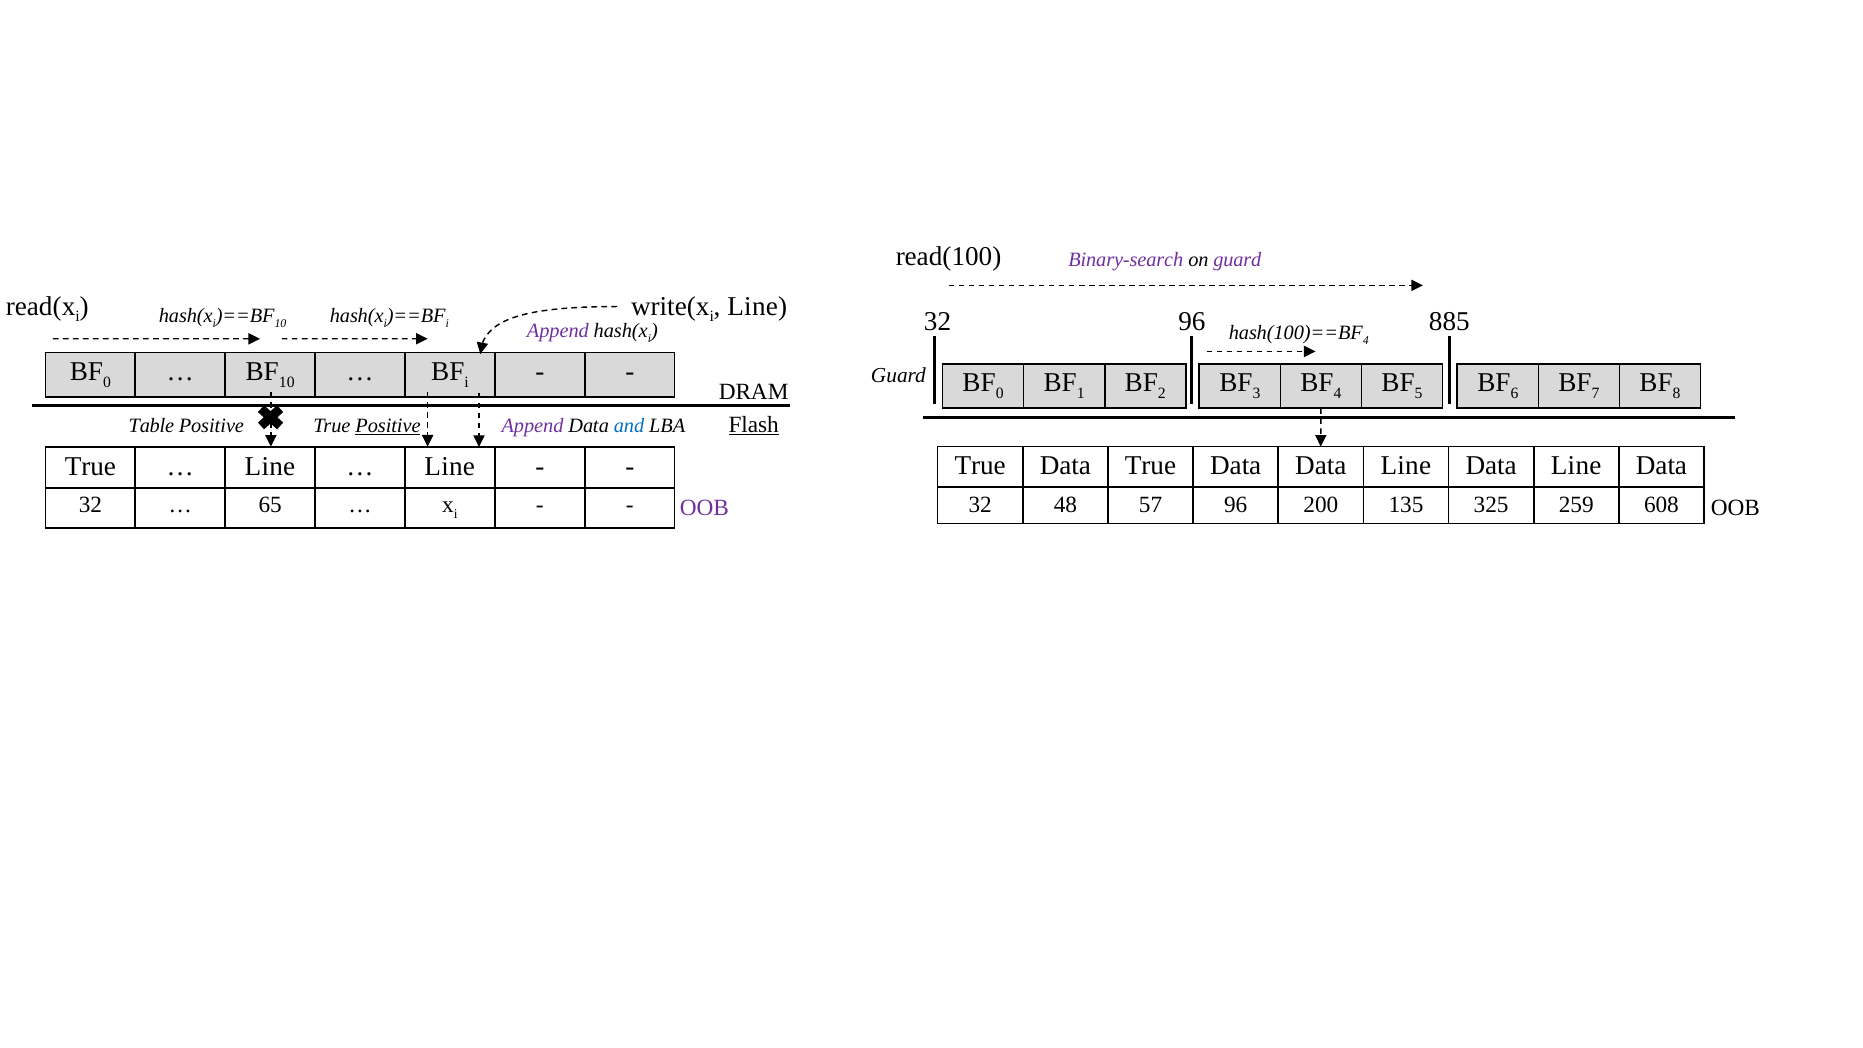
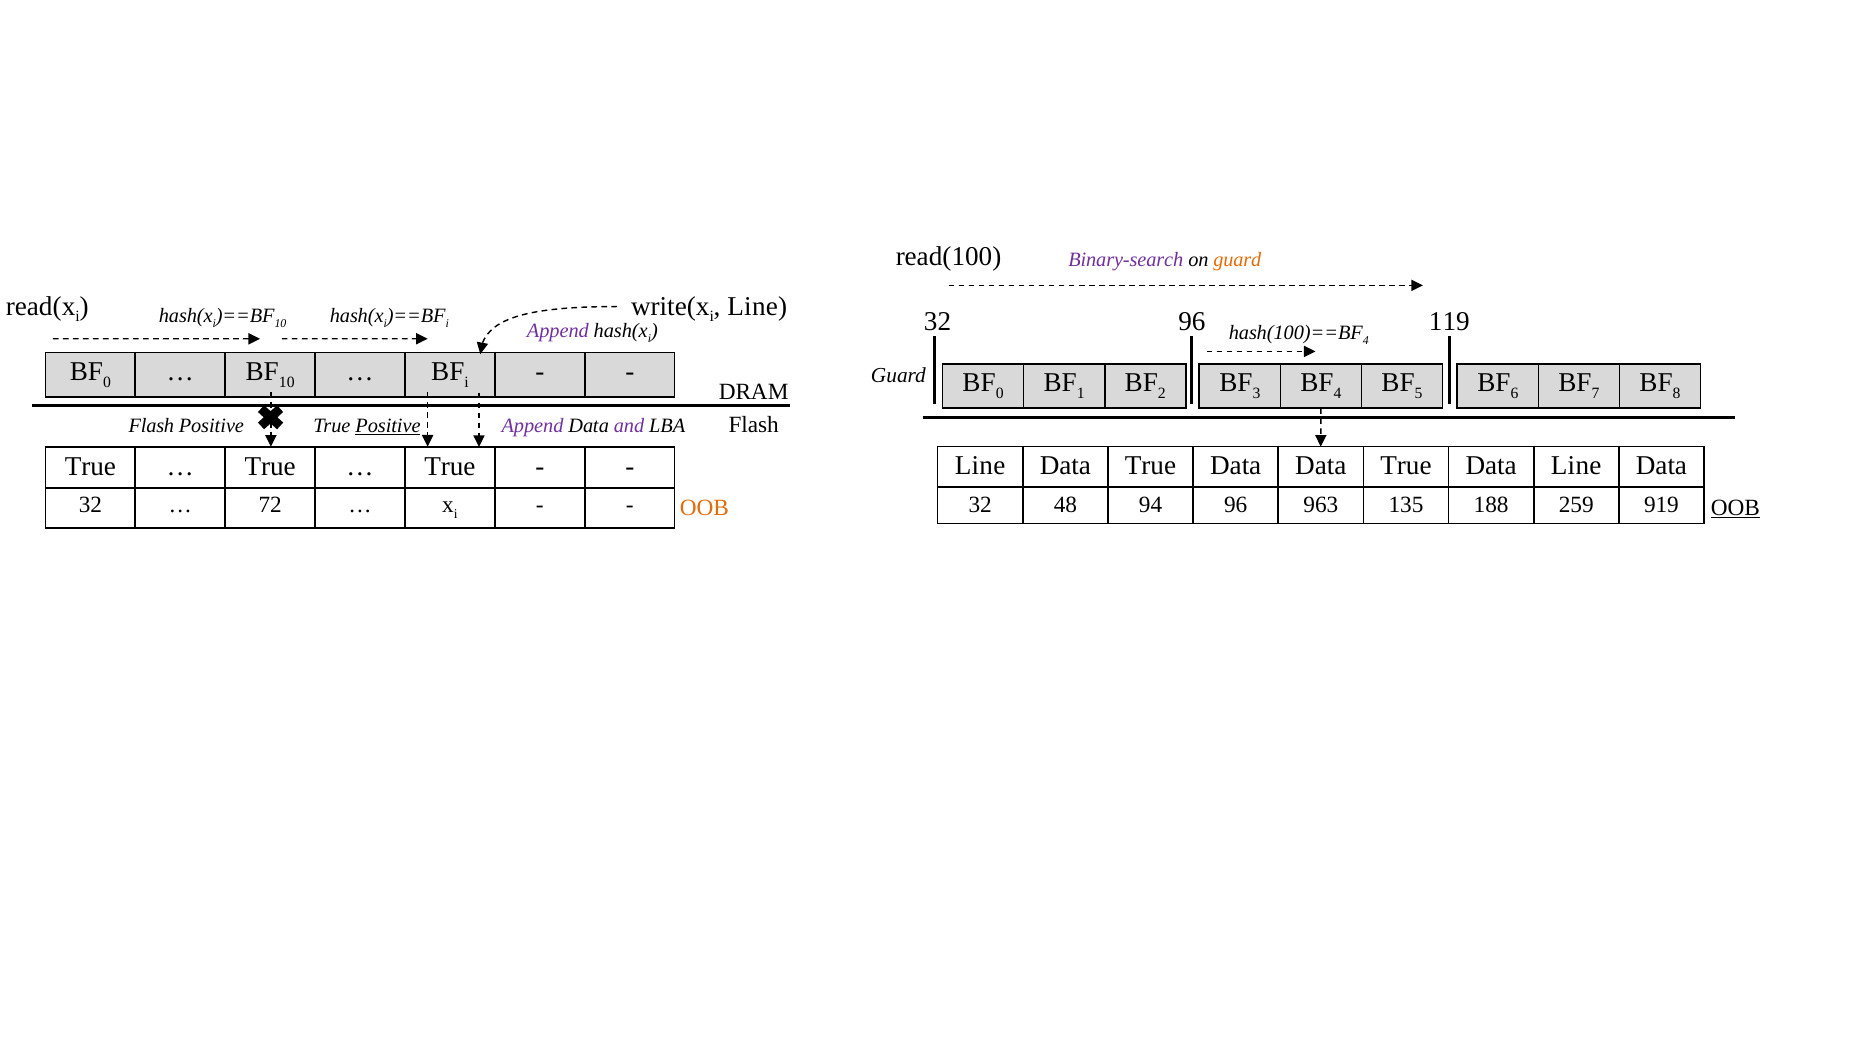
guard colour: purple -> orange (1237, 260)
885: 885 -> 119 (1449, 322)
Flash underline: present -> none (754, 425)
Table: Table -> Flash (151, 426)
and colour: blue -> purple (629, 426)
True: True -> Line (980, 466)
Data Data Line: Line -> True (1406, 466)
Line: Line -> True (270, 466)
Line: Line -> True (450, 466)
57: 57 -> 94 (1151, 504)
200: 200 -> 963 (1321, 504)
325: 325 -> 188 (1491, 504)
608: 608 -> 919 (1661, 504)
65: 65 -> 72 (270, 505)
OOB colour: purple -> orange (704, 507)
OOB underline: none -> present (1735, 507)
